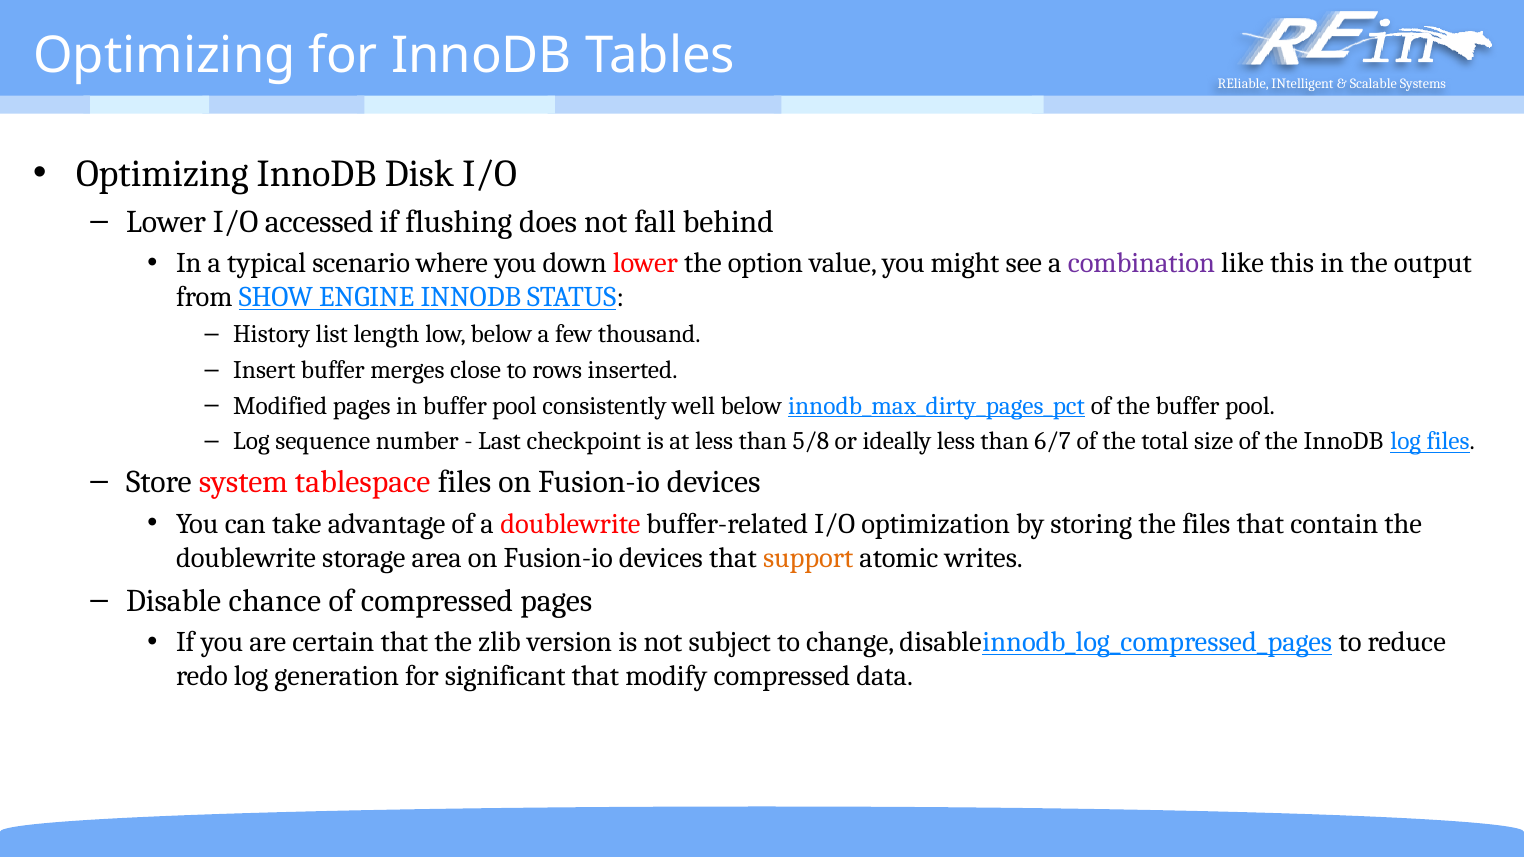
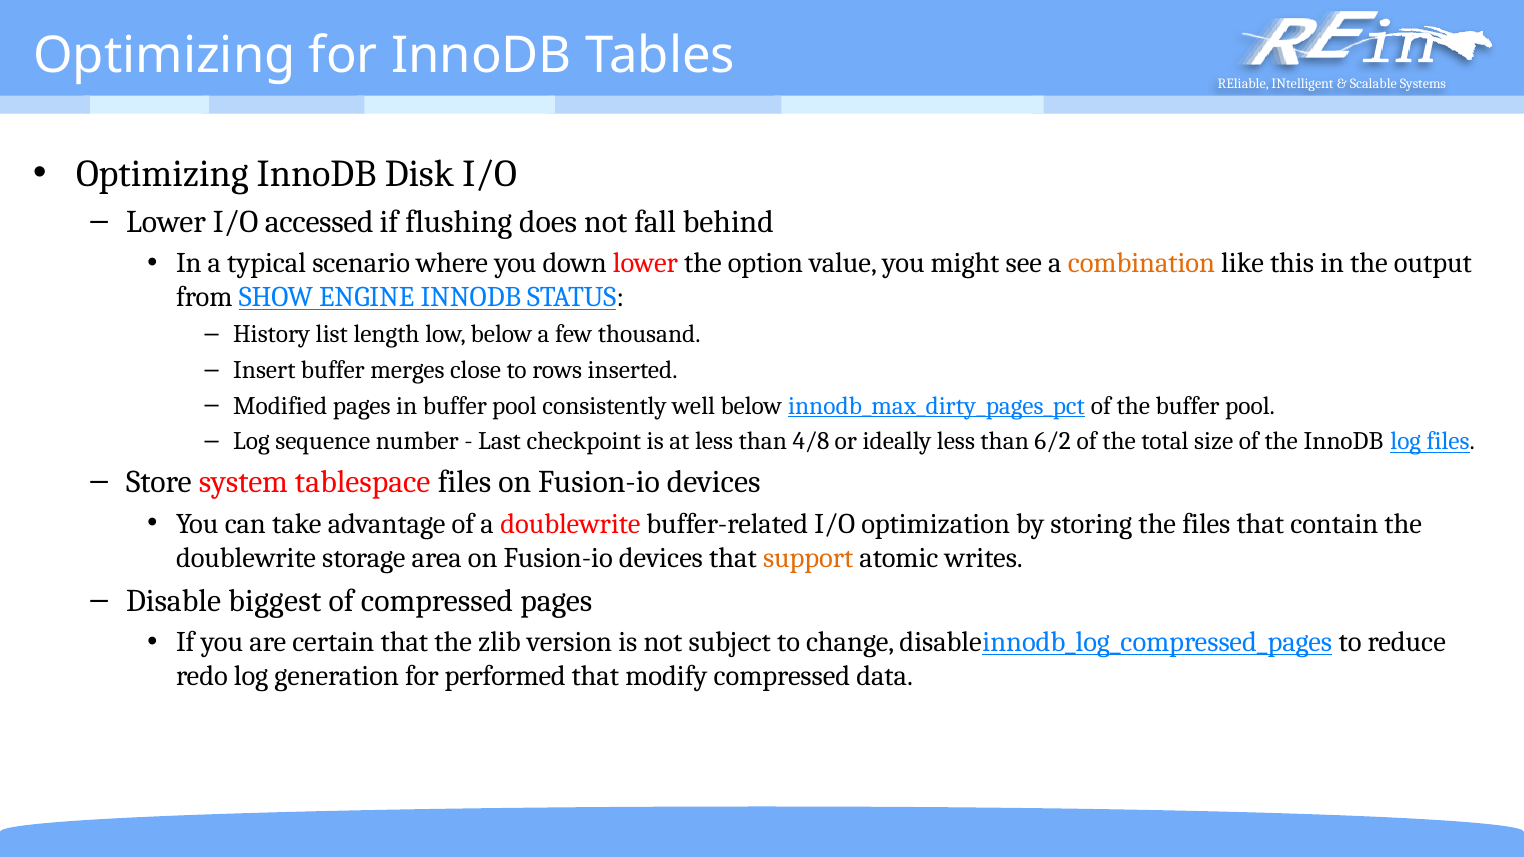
combination colour: purple -> orange (1141, 263)
5/8: 5/8 -> 4/8 (811, 441)
6/7: 6/7 -> 6/2 (1053, 441)
chance: chance -> biggest (275, 601)
significant: significant -> performed (505, 677)
